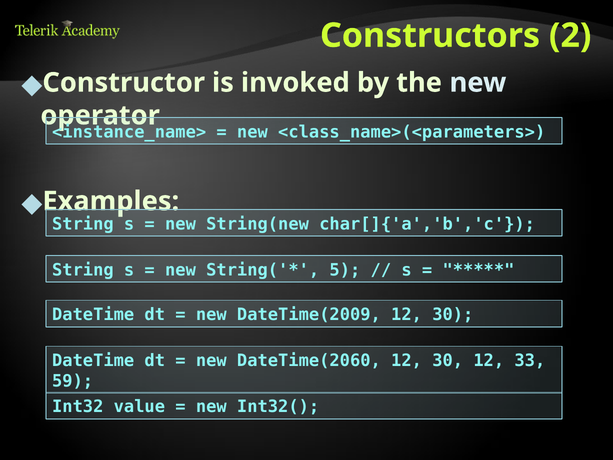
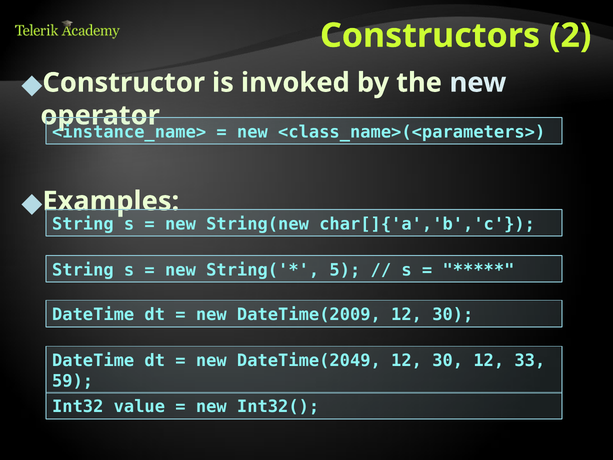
DateTime(2060: DateTime(2060 -> DateTime(2049 (309, 361)
